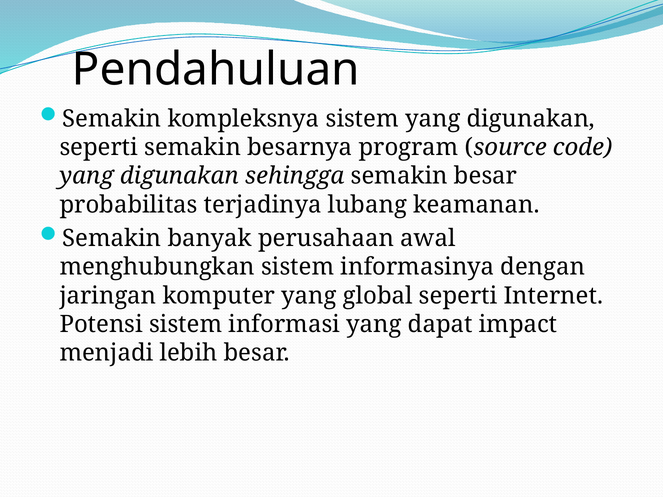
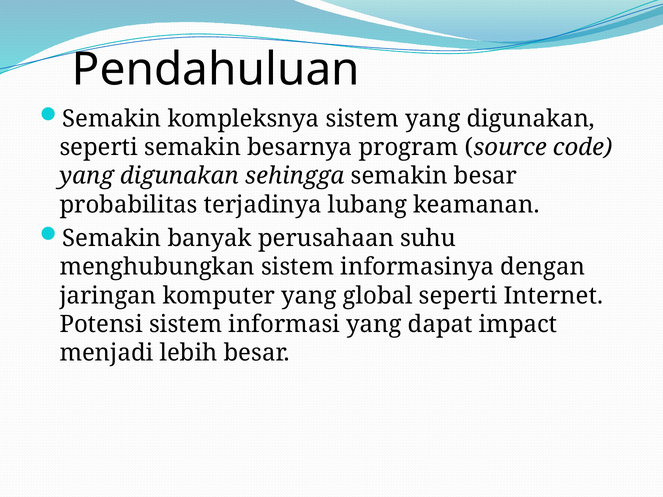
awal: awal -> suhu (428, 238)
